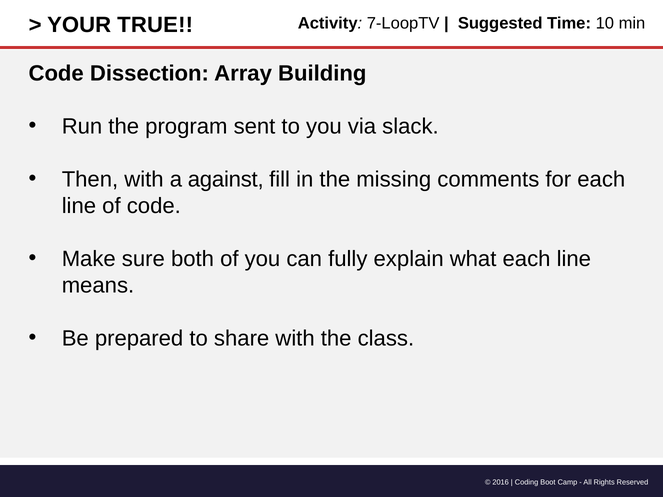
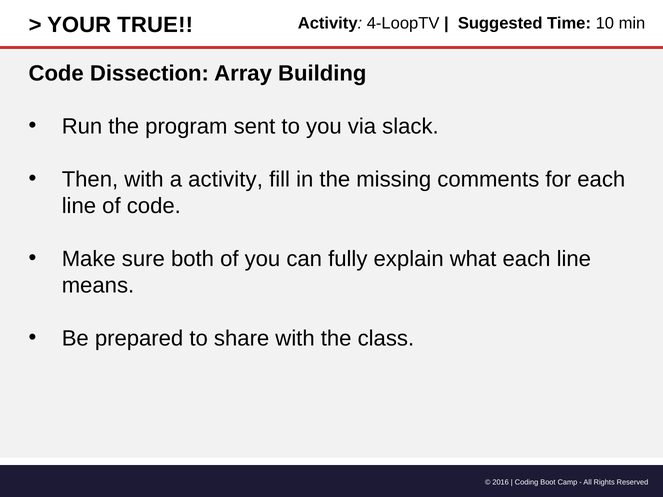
7-LoopTV: 7-LoopTV -> 4-LoopTV (403, 23)
a against: against -> activity (226, 179)
